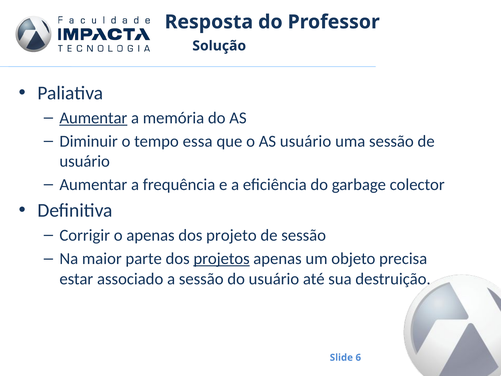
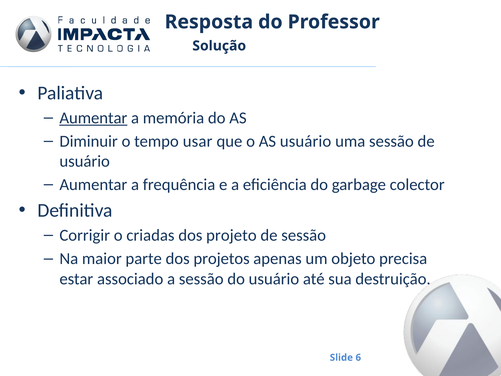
essa: essa -> usar (198, 141)
o apenas: apenas -> criadas (150, 235)
projetos underline: present -> none (222, 259)
